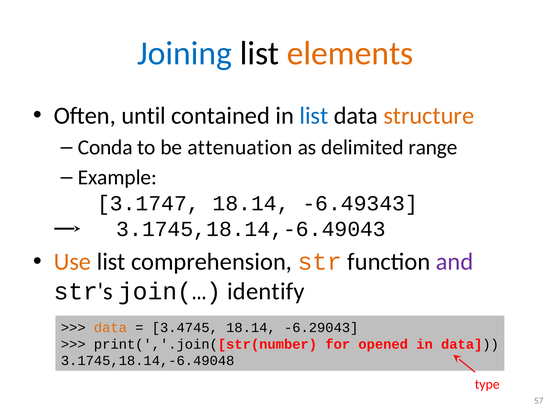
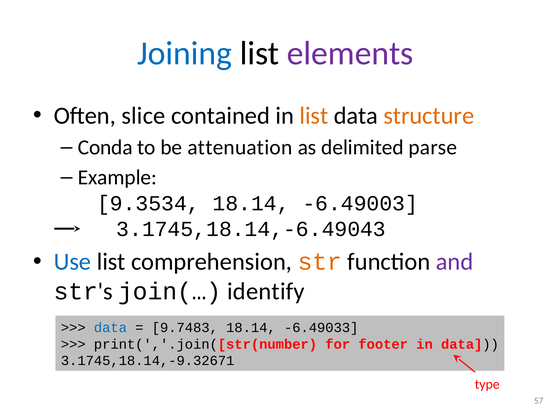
elements colour: orange -> purple (350, 53)
until: until -> slice (143, 116)
list colour: blue -> orange (314, 116)
range: range -> parse (433, 147)
3.1747: 3.1747 -> 9.3534 (148, 203)
-6.49343: -6.49343 -> -6.49003 (360, 203)
Use colour: orange -> blue (72, 261)
data colour: orange -> blue (110, 327)
3.4745: 3.4745 -> 9.7483 (185, 327)
-6.29043: -6.29043 -> -6.49033 (321, 327)
opened: opened -> footer (383, 344)
3.1745,18.14,-6.49048: 3.1745,18.14,-6.49048 -> 3.1745,18.14,-9.32671 (148, 360)
